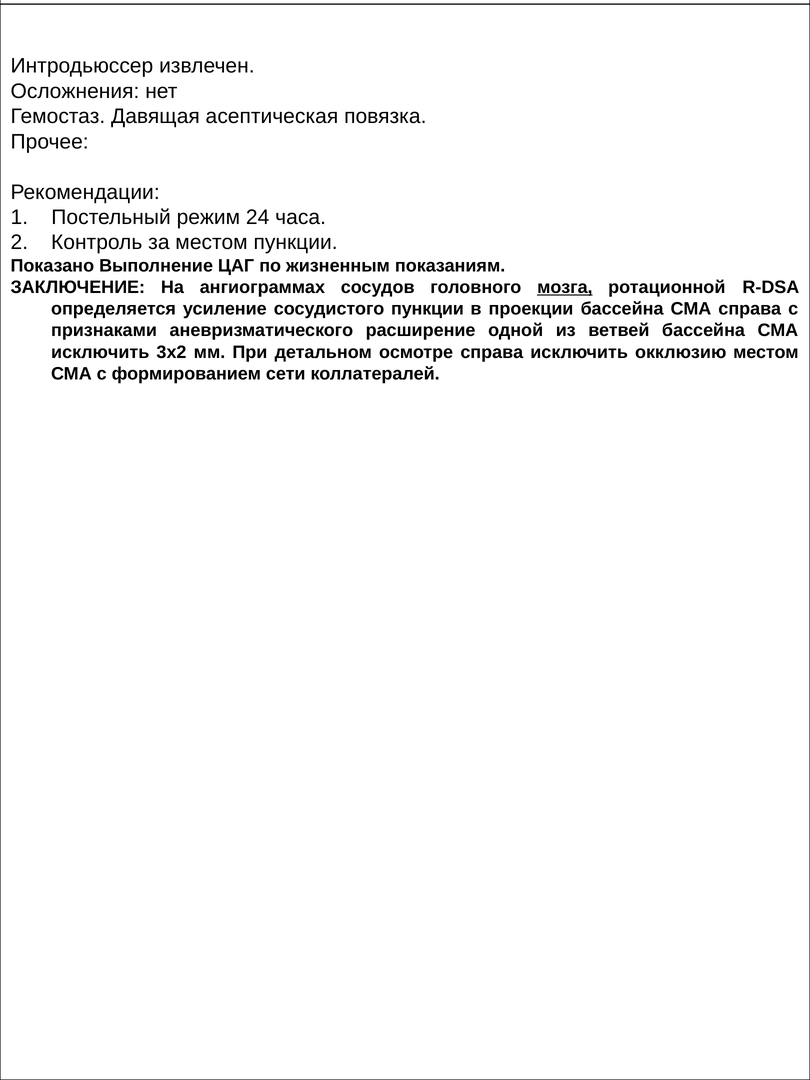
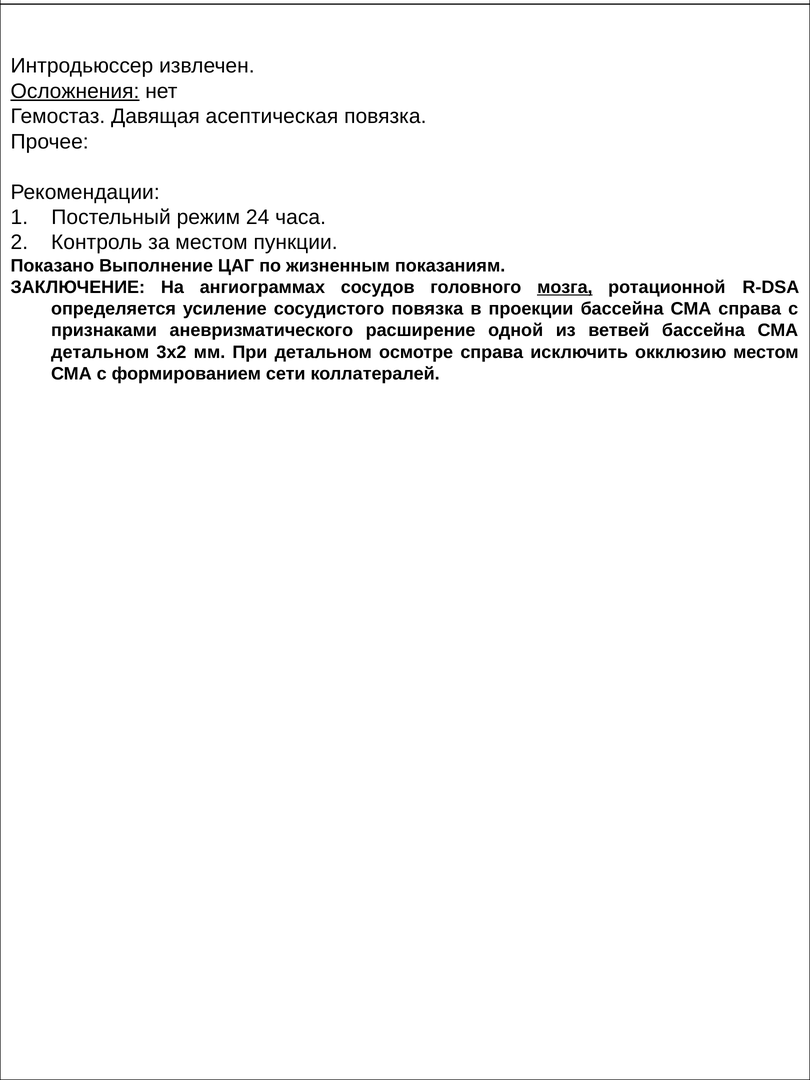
Осложнения underline: none -> present (75, 91)
сосудистого пункции: пункции -> повязка (427, 309)
исключить: исключить -> детальном (100, 352)
